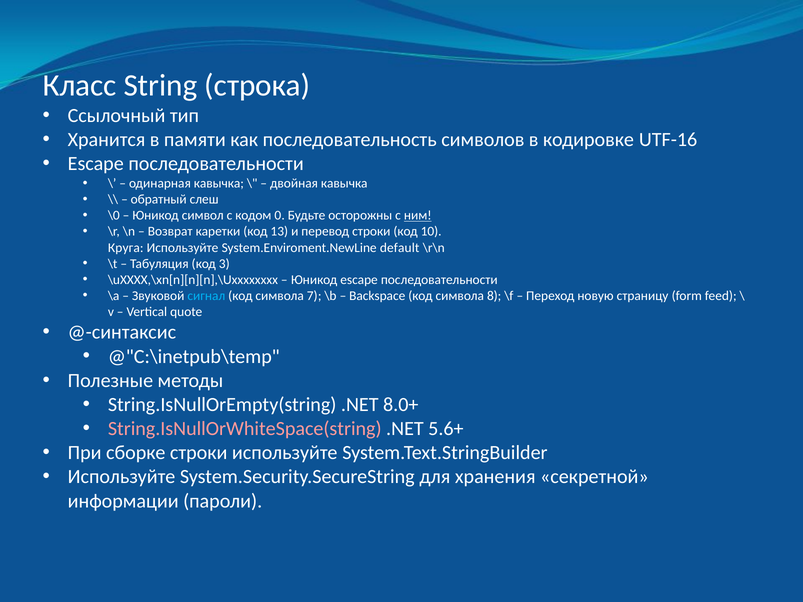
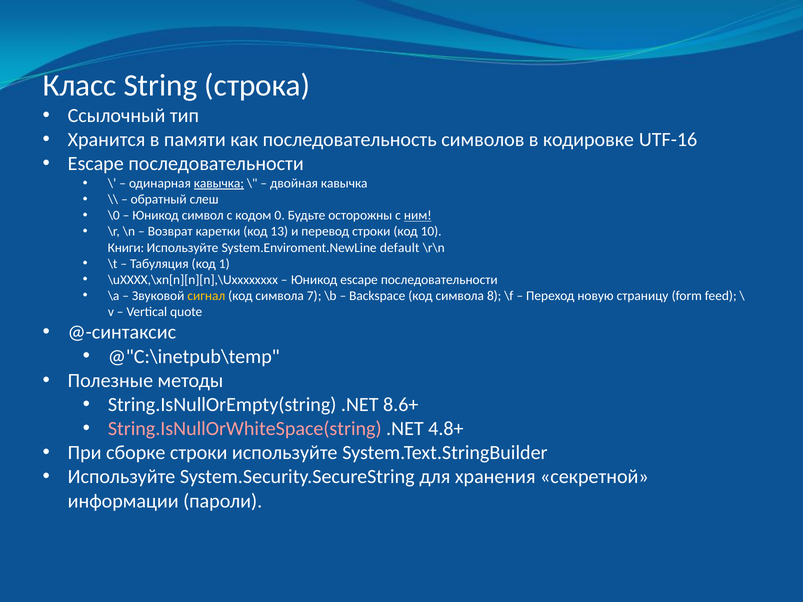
кавычка underline: none -> present (219, 183)
Круга: Круга -> Книги (126, 248)
3: 3 -> 1 (224, 264)
сигнал colour: light blue -> yellow (206, 296)
8.0+: 8.0+ -> 8.6+ (401, 405)
5.6+: 5.6+ -> 4.8+ (446, 429)
